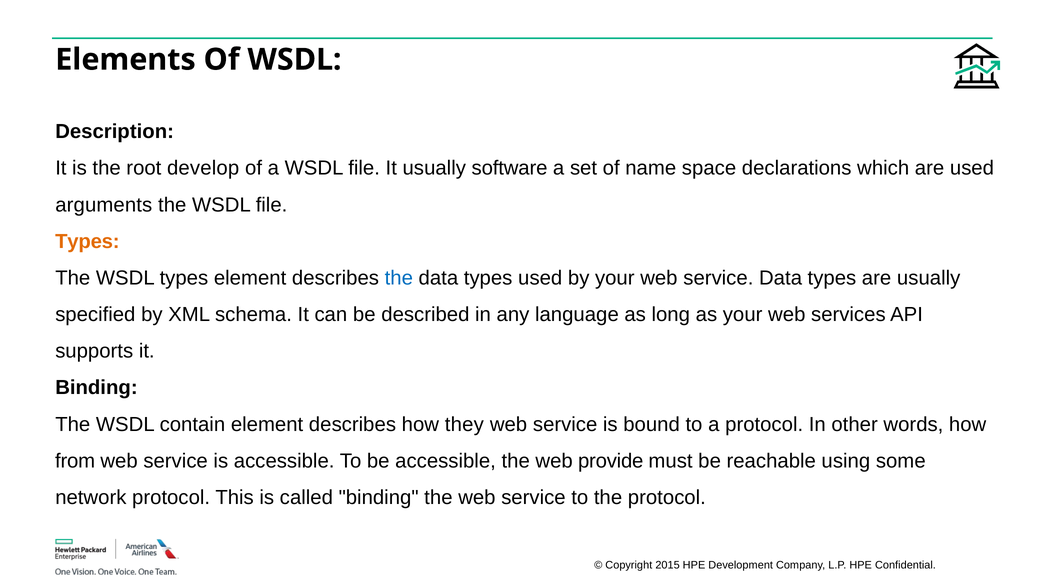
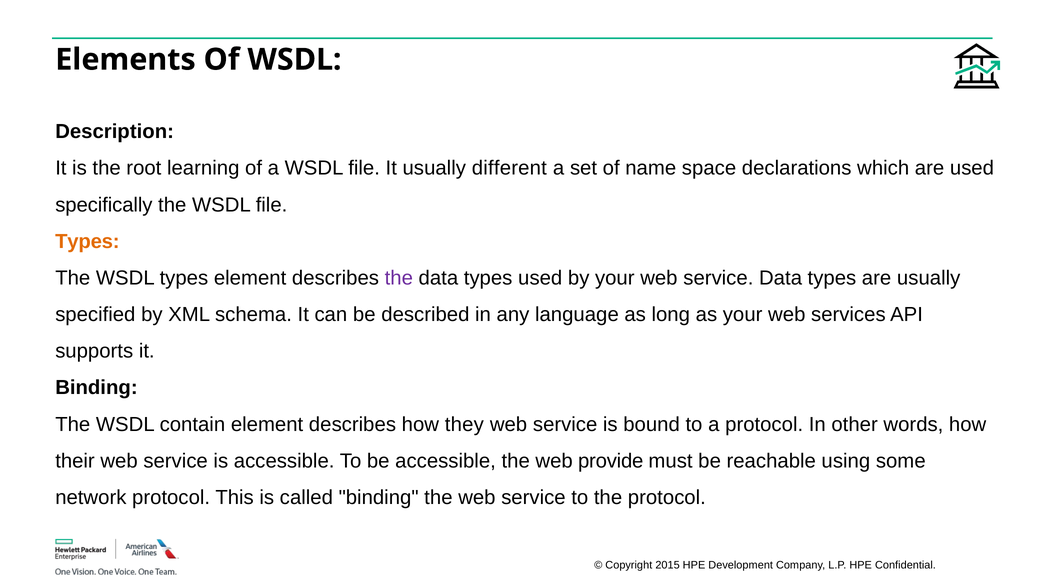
develop: develop -> learning (203, 168)
software: software -> different (509, 168)
arguments: arguments -> specifically (104, 205)
the colour: blue -> purple (399, 278)
from: from -> their (75, 461)
